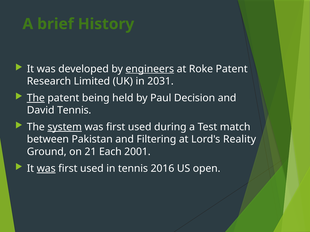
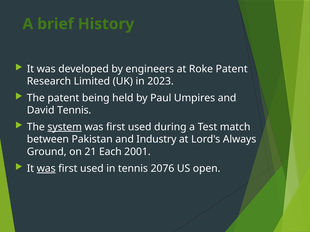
engineers underline: present -> none (150, 69)
2031: 2031 -> 2023 (160, 81)
The underline: present -> none (36, 98)
Decision: Decision -> Umpires (195, 98)
Filtering: Filtering -> Industry (156, 140)
Reality: Reality -> Always (240, 140)
2016: 2016 -> 2076 (162, 169)
